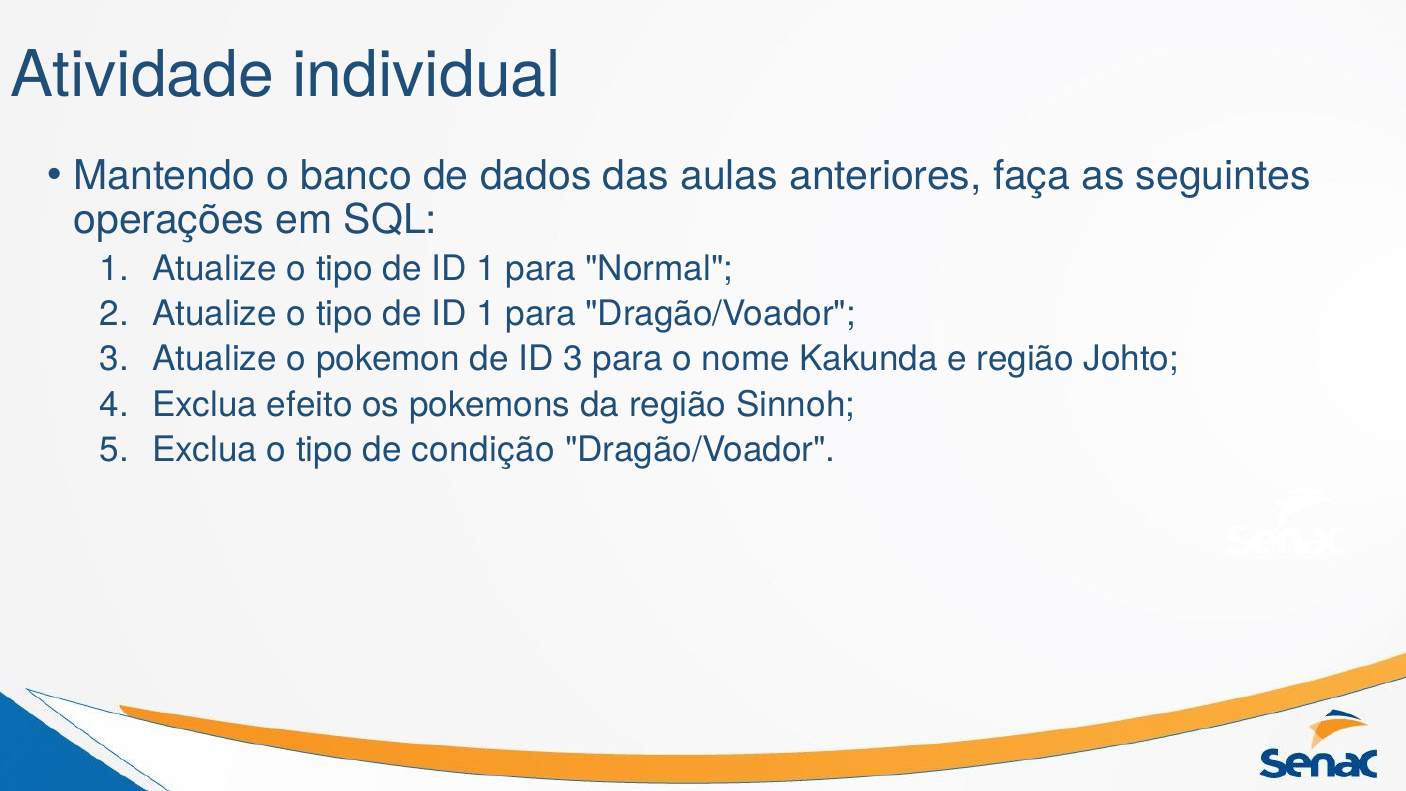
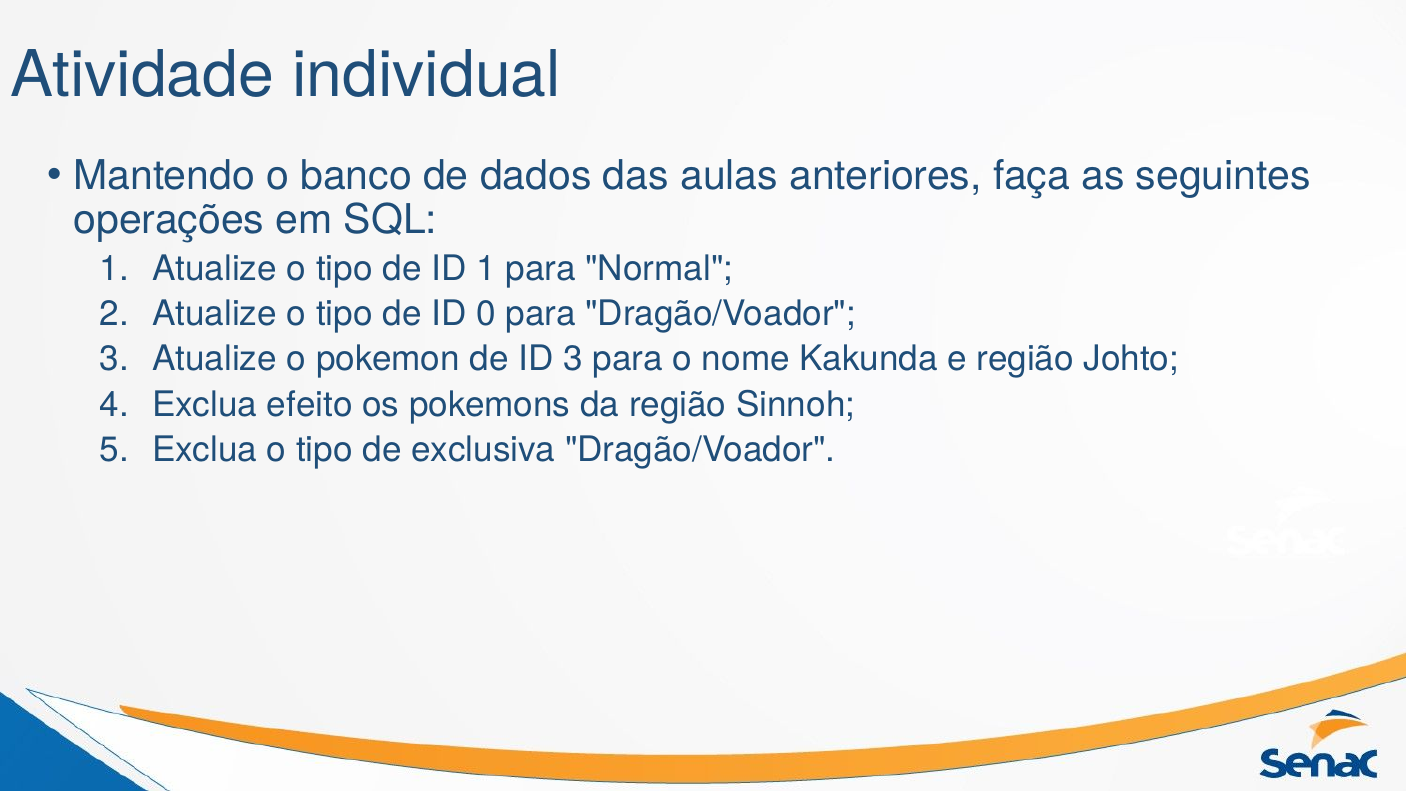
1: 1 -> 0 (486, 314)
condição: condição -> exclusiva (483, 450)
